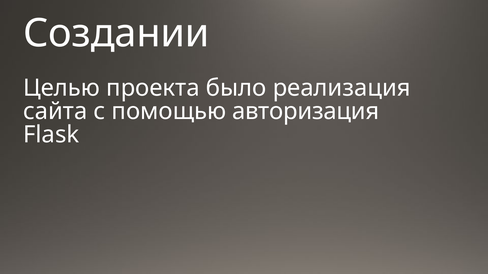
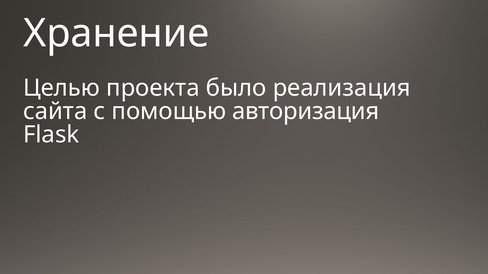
Создании: Создании -> Хранение (116, 34)
